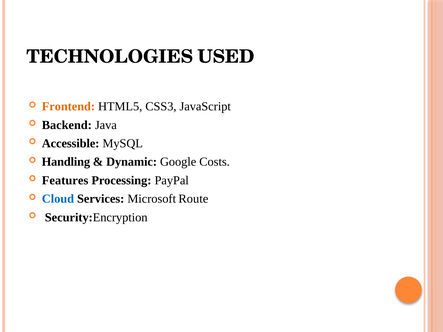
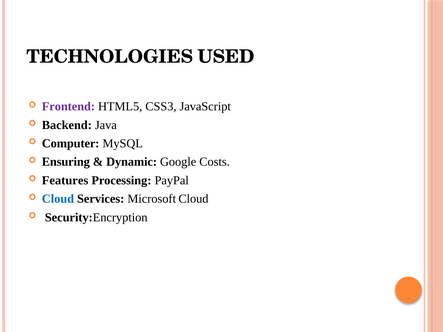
Frontend colour: orange -> purple (68, 107)
Accessible: Accessible -> Computer (71, 144)
Handling: Handling -> Ensuring (66, 162)
Microsoft Route: Route -> Cloud (193, 199)
